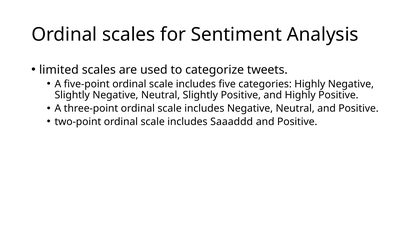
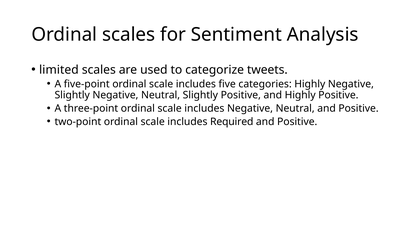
Saaaddd: Saaaddd -> Required (232, 122)
